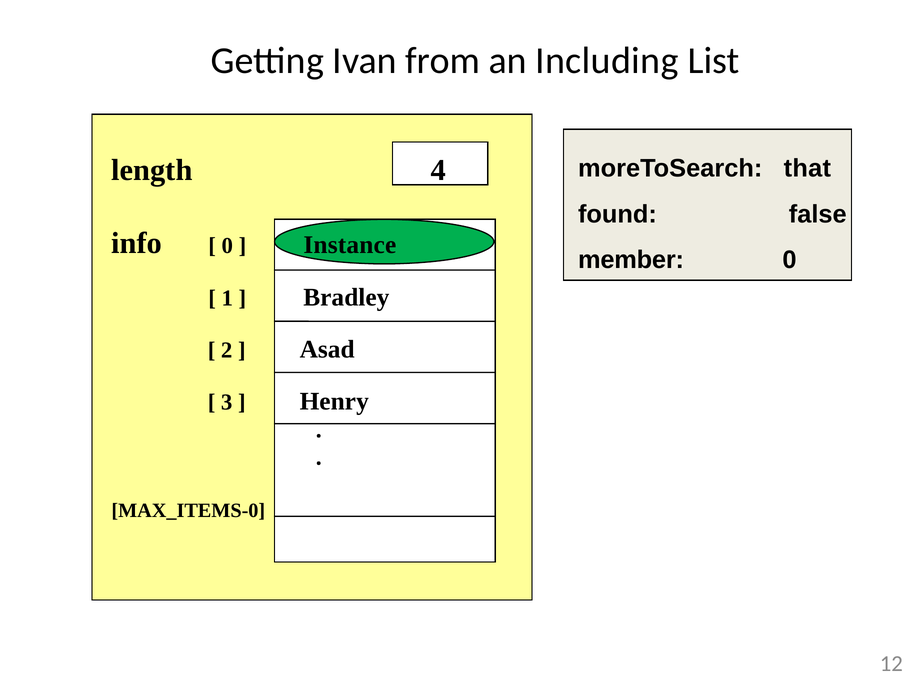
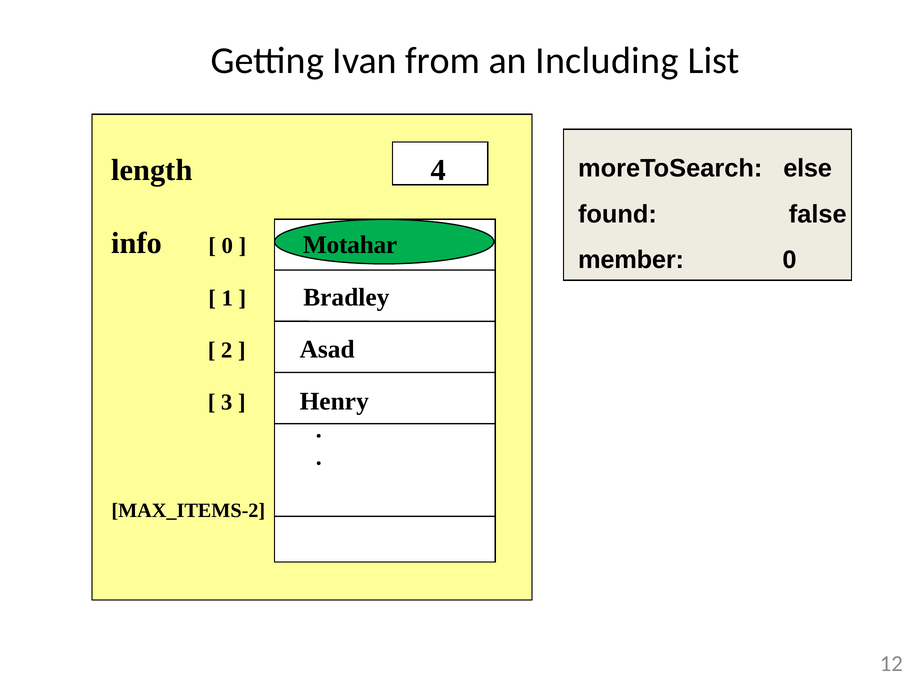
that: that -> else (808, 169)
Instance: Instance -> Motahar (350, 245)
MAX_ITEMS-0: MAX_ITEMS-0 -> MAX_ITEMS-2 (188, 510)
